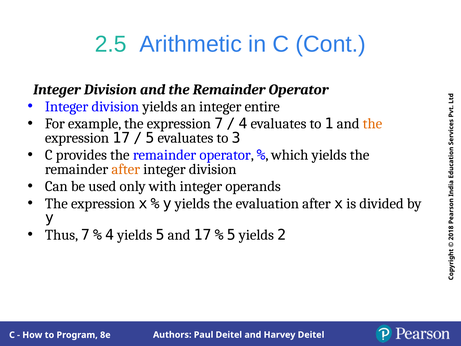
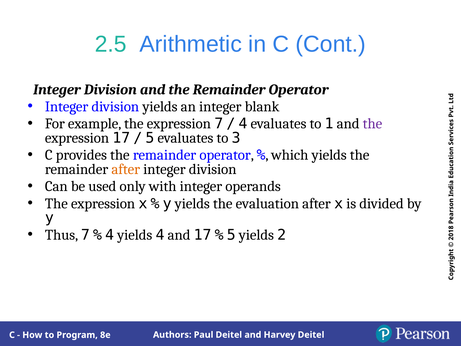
entire: entire -> blank (262, 107)
the colour: orange -> purple (372, 124)
yields 5: 5 -> 4 (160, 235)
